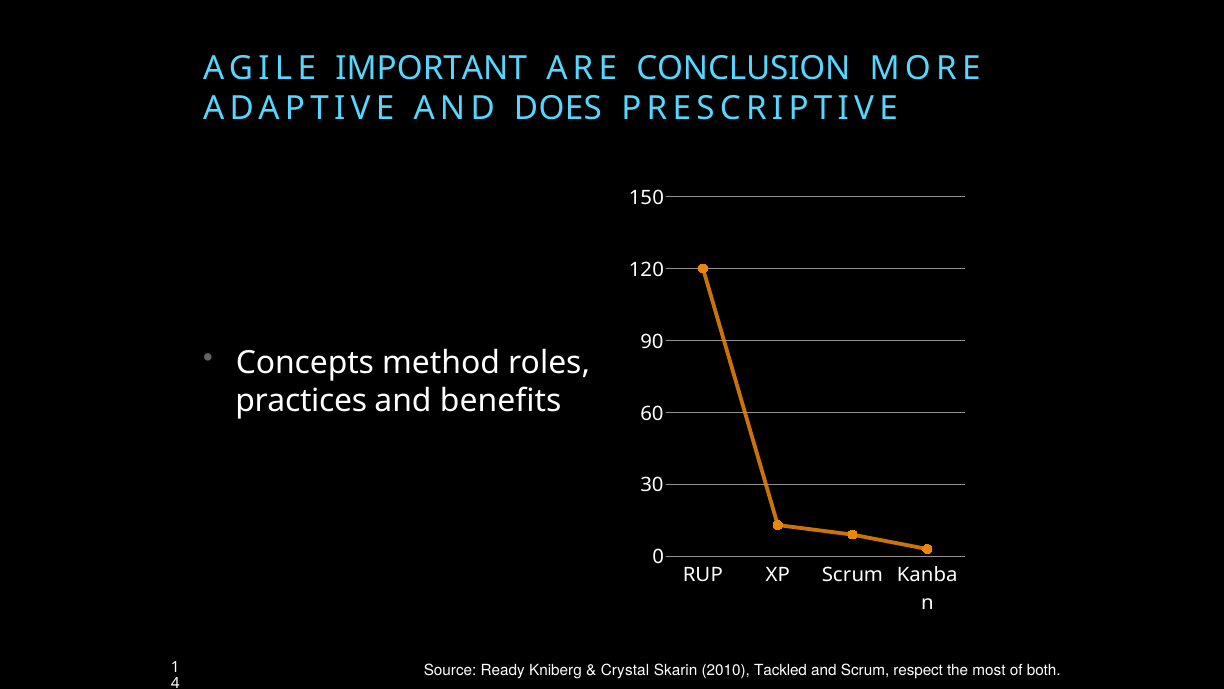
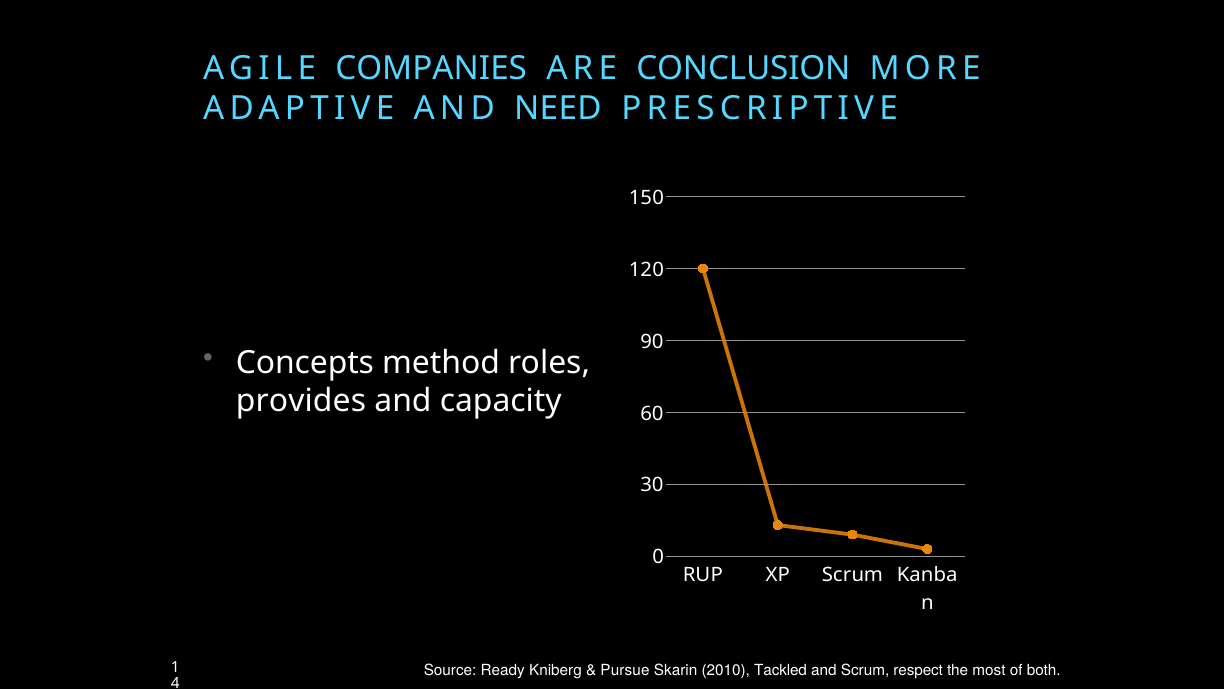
IMPORTANT: IMPORTANT -> COMPANIES (431, 69)
DOES: DOES -> NEED (558, 109)
practices: practices -> provides (301, 401)
benefits: benefits -> capacity (501, 401)
Crystal: Crystal -> Pursue (625, 670)
